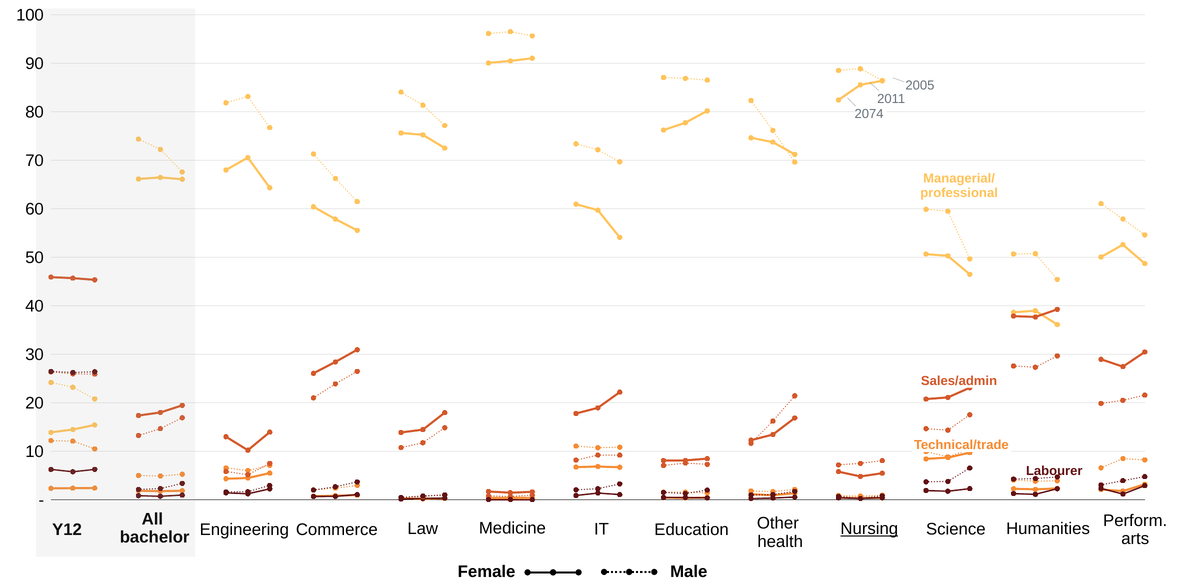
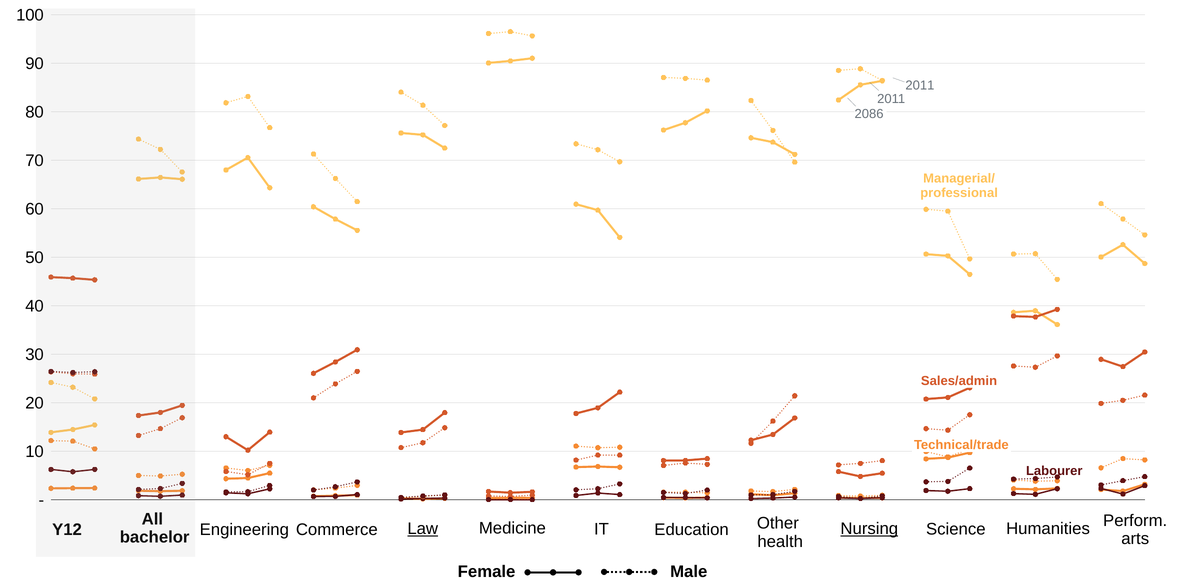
2005: 2005 -> 2011 (920, 85)
2074: 2074 -> 2086 (869, 114)
Law underline: none -> present (423, 528)
